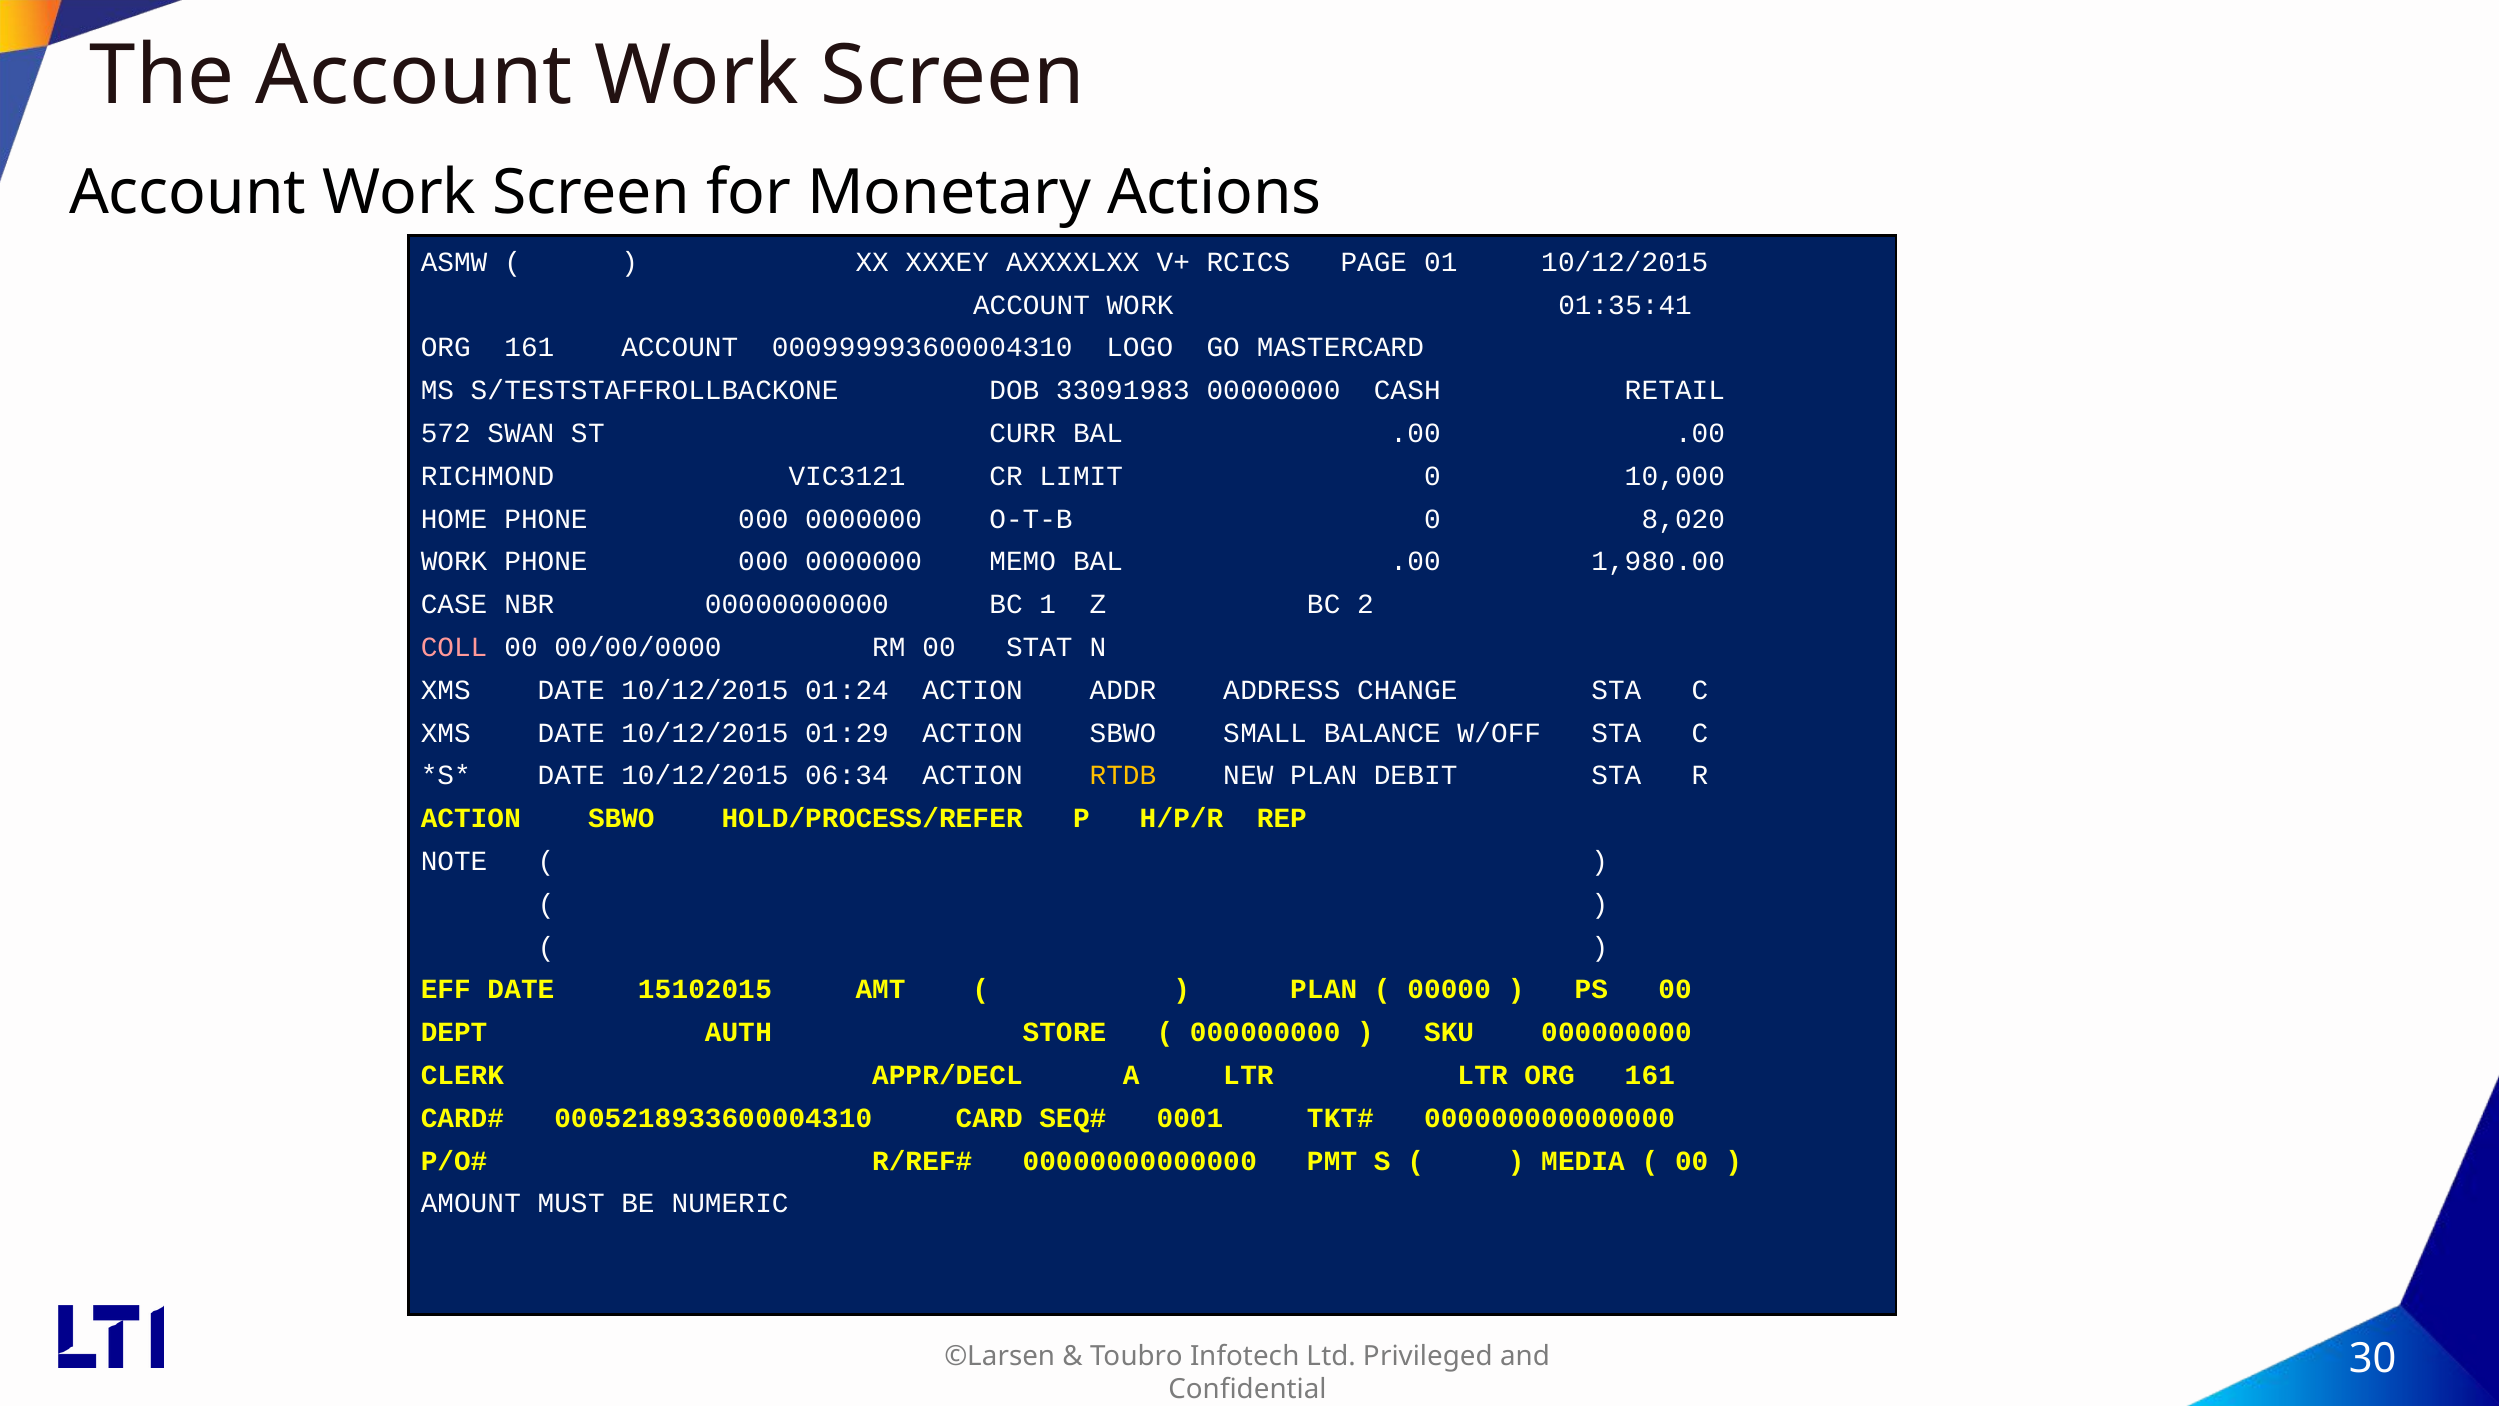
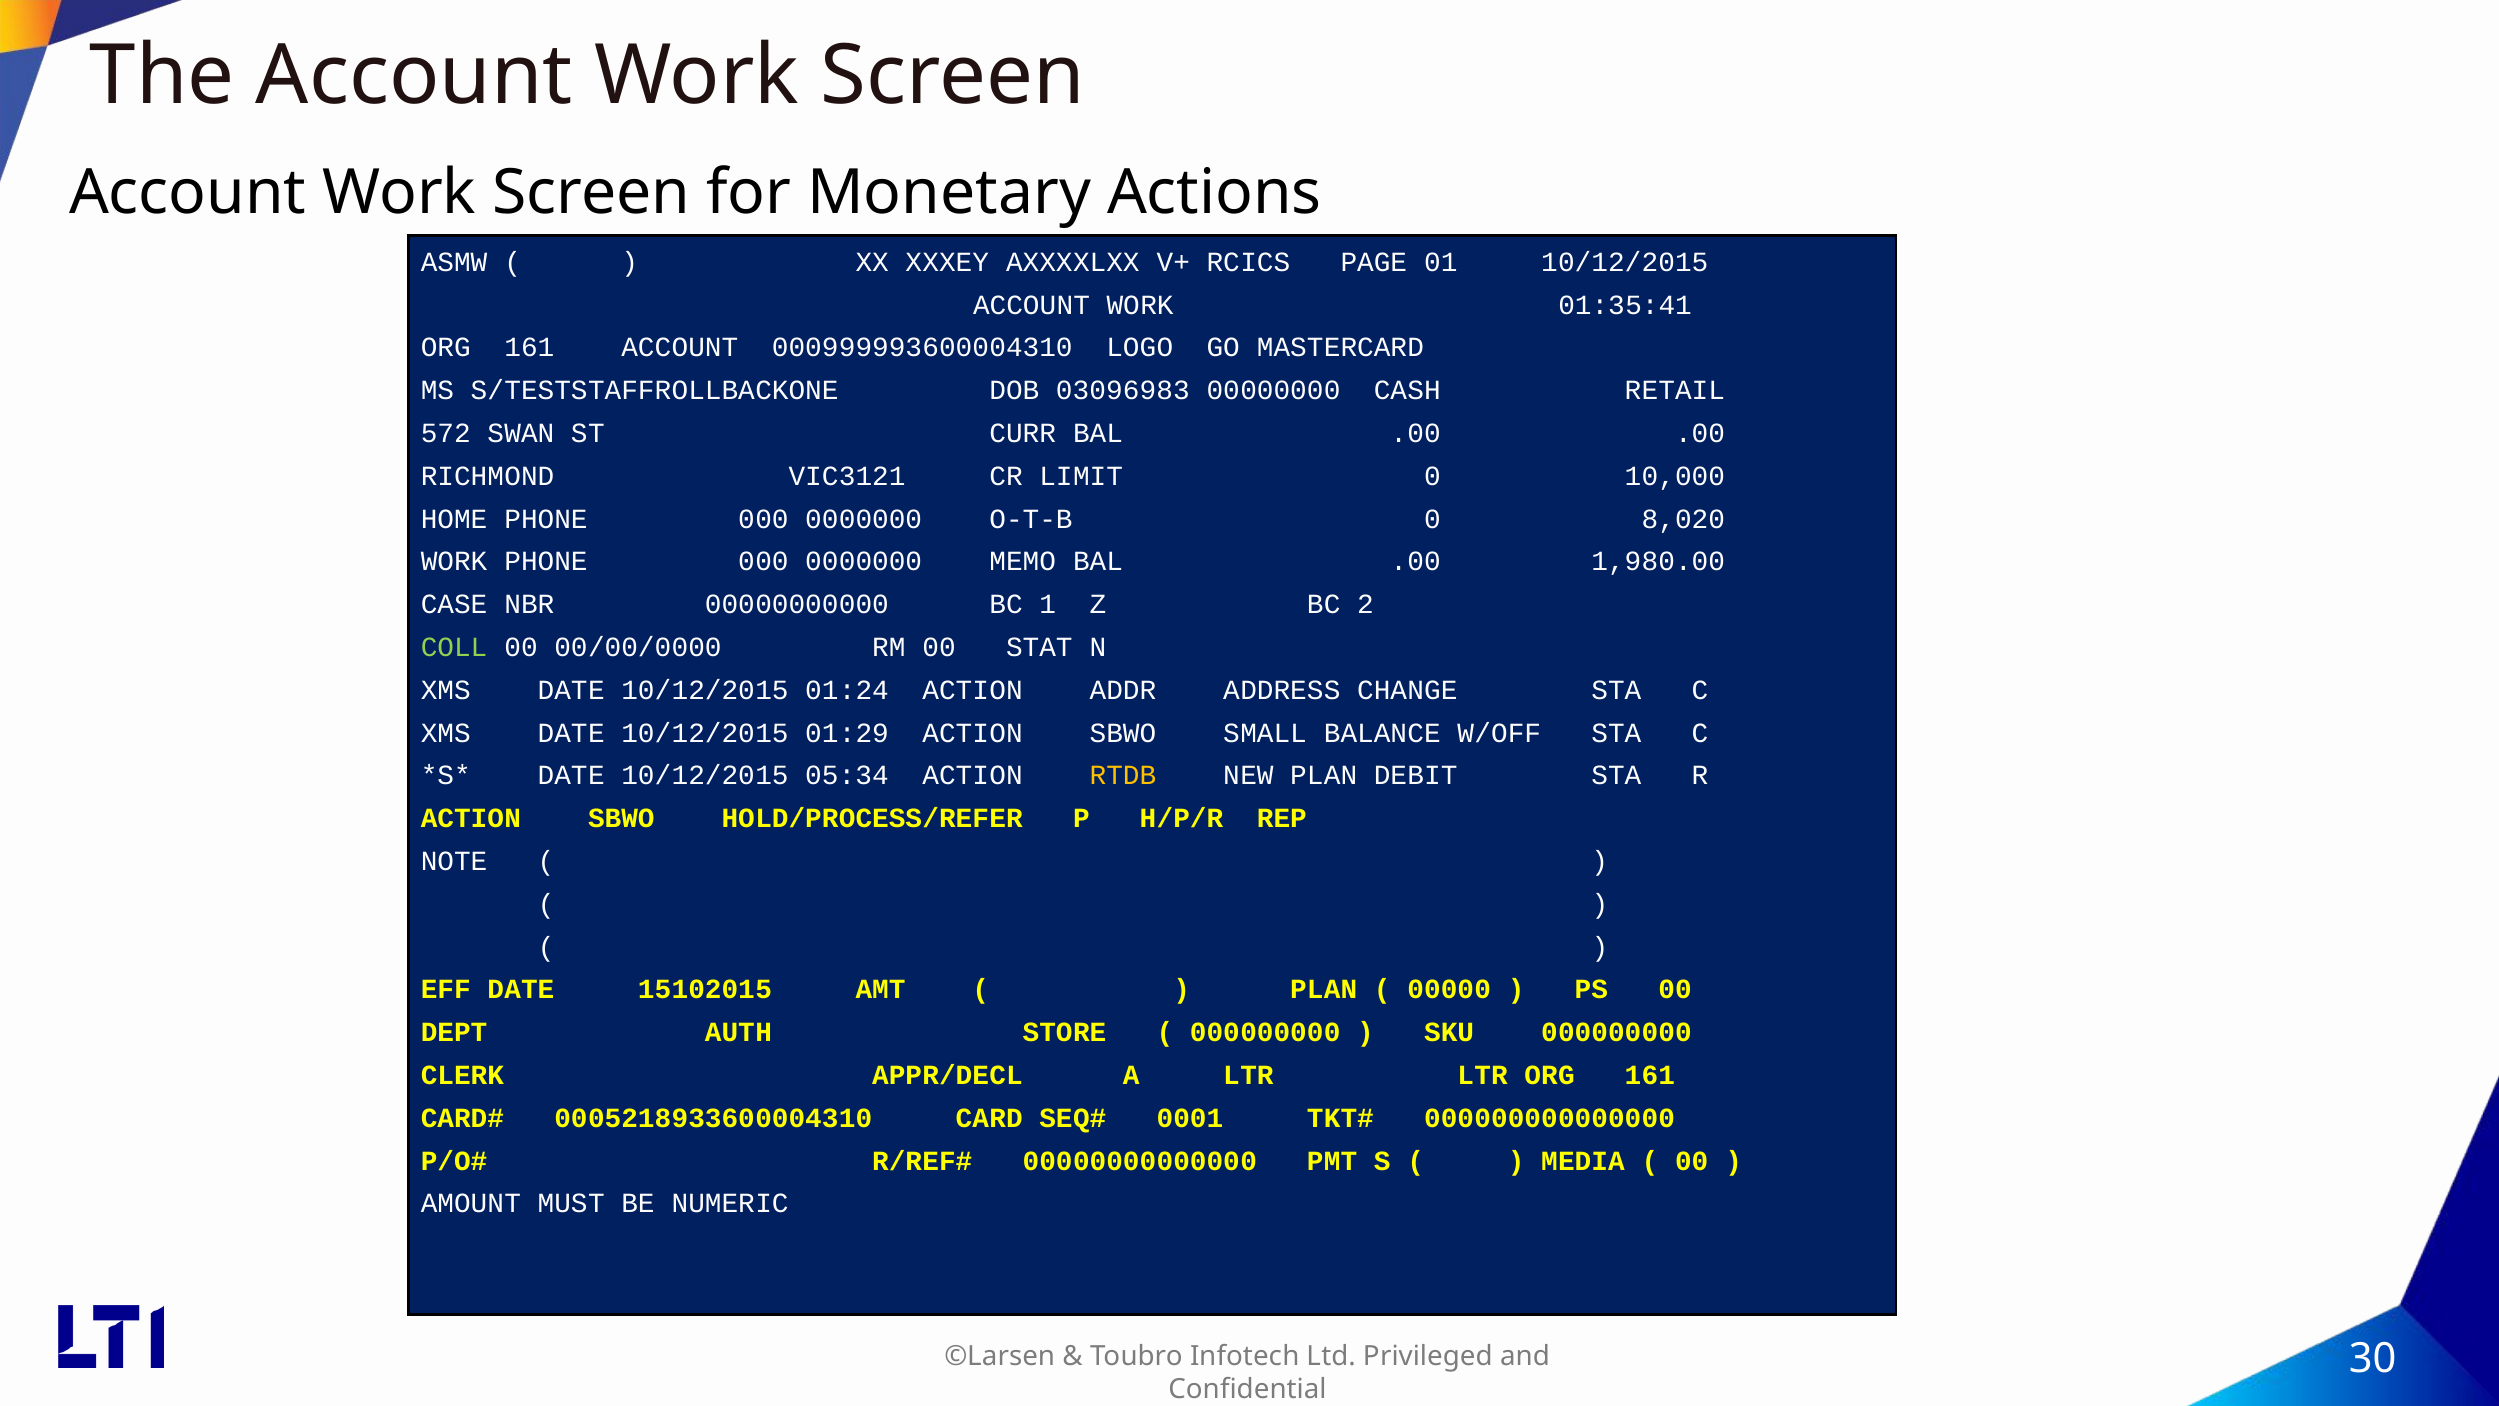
33091983: 33091983 -> 03096983 (1123, 390)
COLL colour: pink -> light green (454, 647)
06:34: 06:34 -> 05:34 (847, 776)
